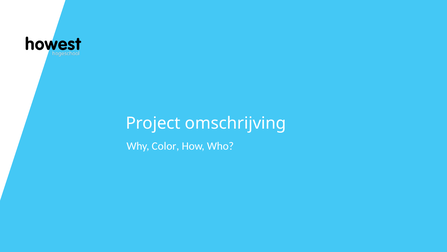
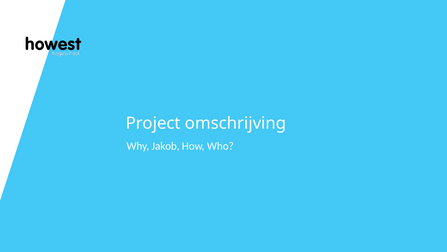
Color: Color -> Jakob (166, 146)
